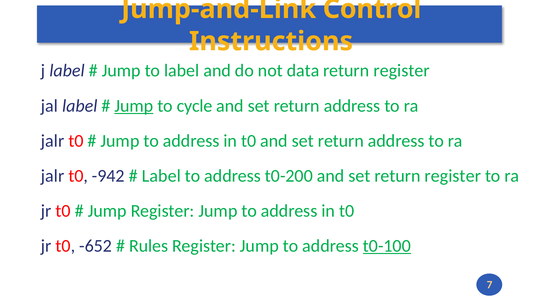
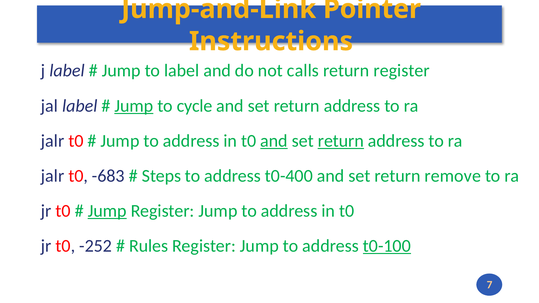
Control: Control -> Pointer (372, 9)
data: data -> calls (303, 71)
and underline: none -> present (274, 141)
return underline: none -> present (341, 141)
-942: -942 -> -683 (108, 176)
Label: Label -> Steps (161, 176)
t0-200: t0-200 -> t0-400 (289, 176)
set return register: register -> remove (453, 176)
Jump underline: none -> present (107, 211)
-652: -652 -> -252 (96, 246)
